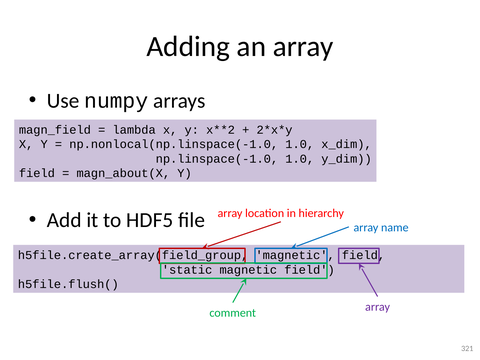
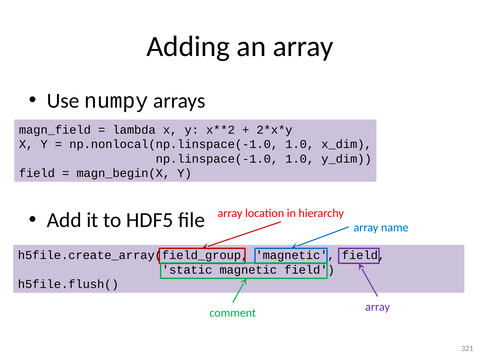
magn_about(X: magn_about(X -> magn_begin(X (123, 173)
